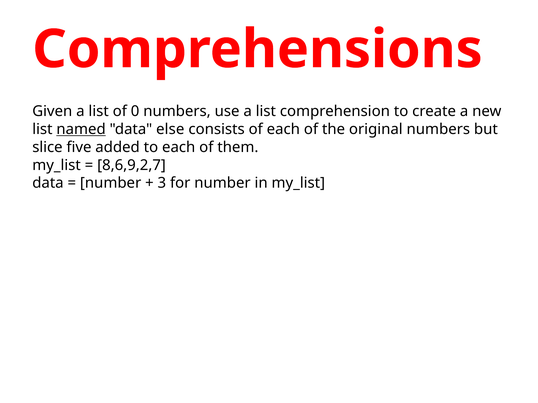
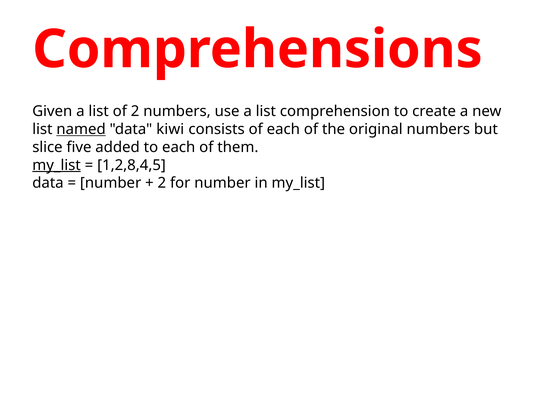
of 0: 0 -> 2 (135, 111)
else: else -> kiwi (170, 129)
my_list underline: none -> present (57, 165)
8,6,9,2,7: 8,6,9,2,7 -> 1,2,8,4,5 (132, 165)
3: 3 -> 2 (162, 183)
